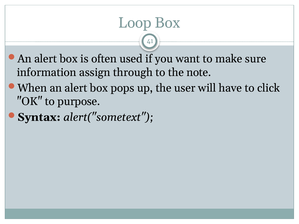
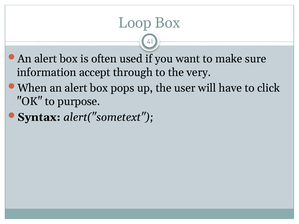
assign: assign -> accept (95, 72)
note: note -> very (199, 72)
